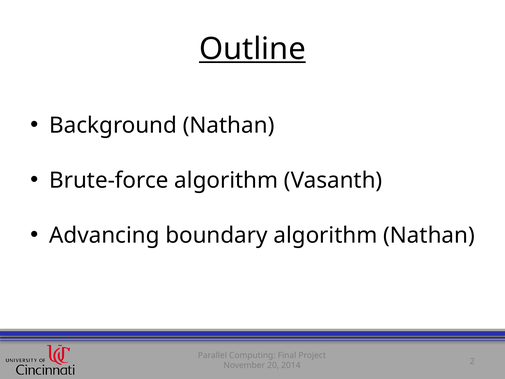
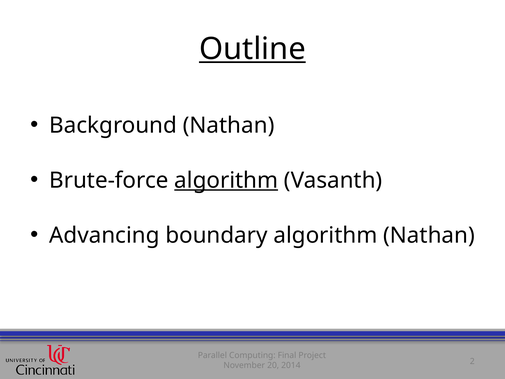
algorithm underline: none -> present (226, 180)
